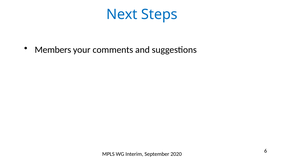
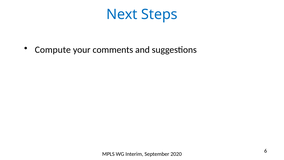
Members: Members -> Compute (53, 50)
